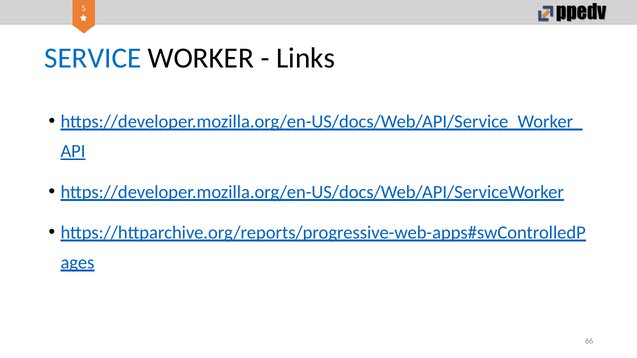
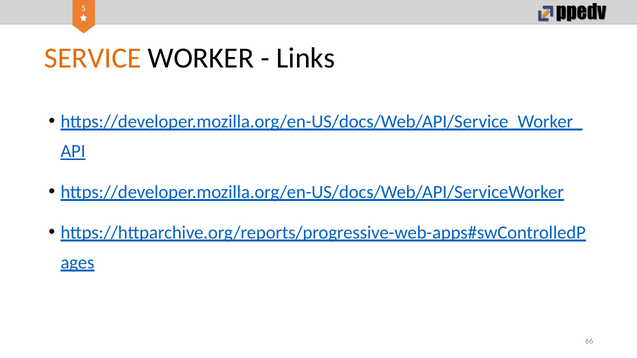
SERVICE colour: blue -> orange (93, 58)
